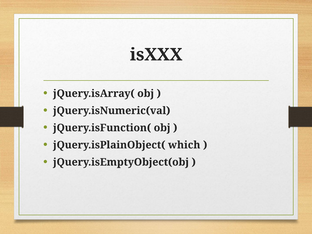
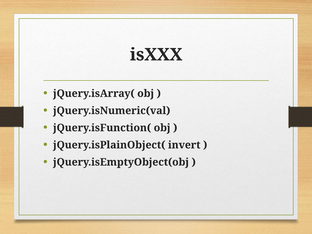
which: which -> invert (184, 145)
